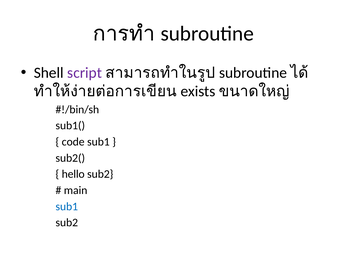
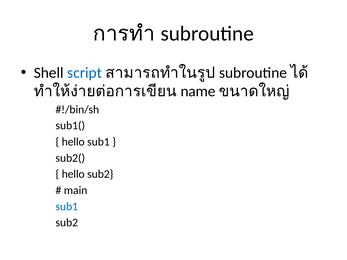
script colour: purple -> blue (85, 73)
exists: exists -> name (198, 91)
code: code -> hello (73, 142)
